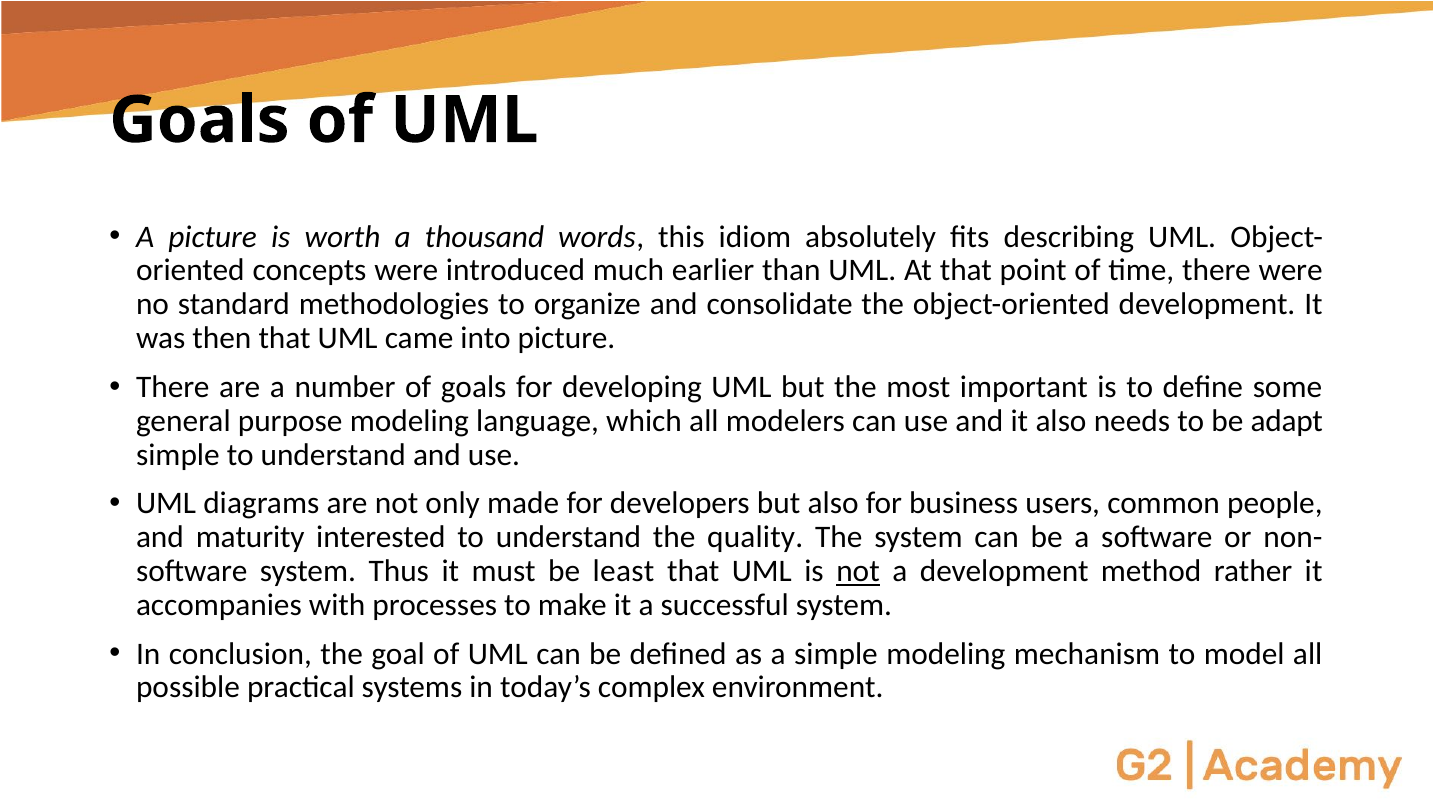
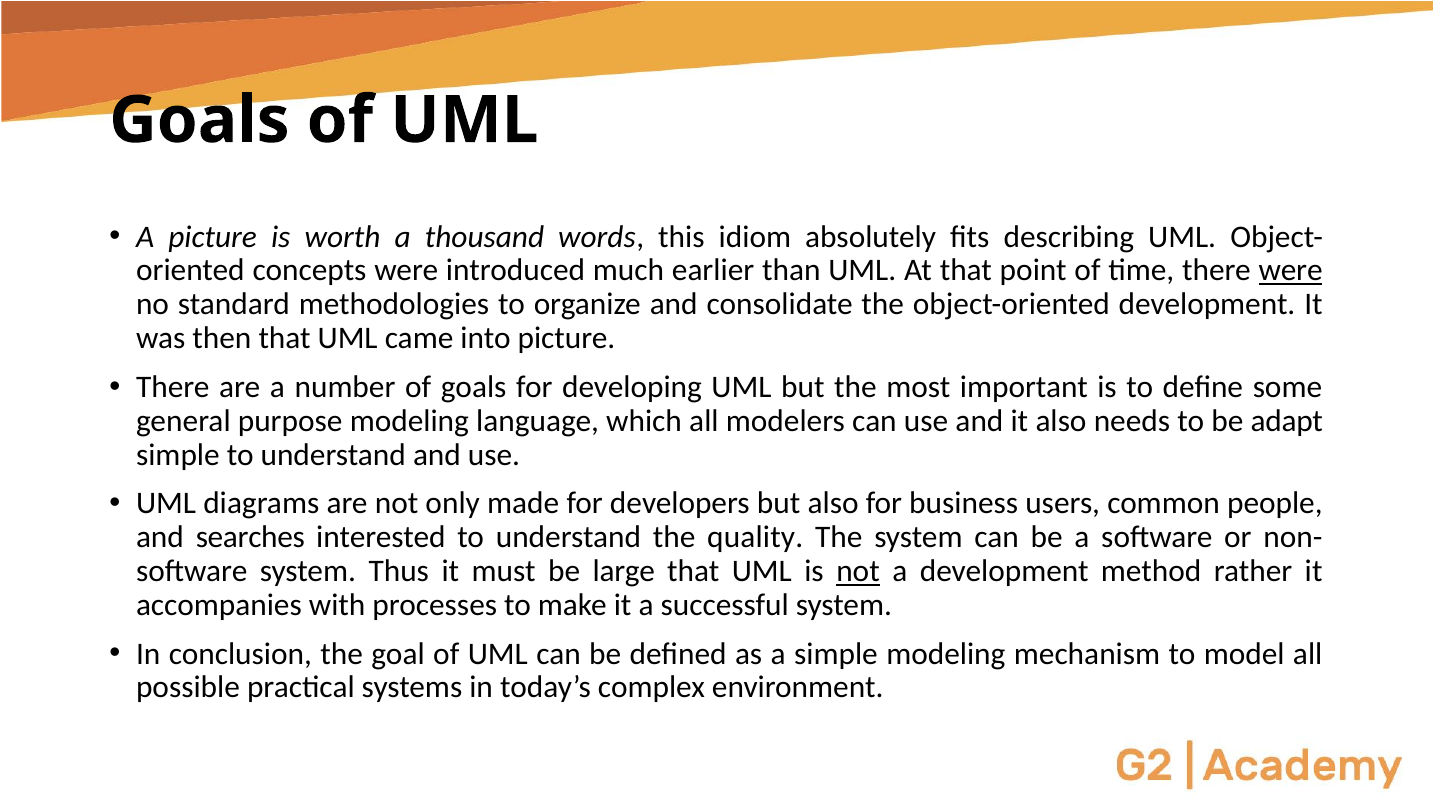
were underline: none -> present (1291, 271)
maturity: maturity -> searches (250, 537)
least: least -> large (624, 571)
